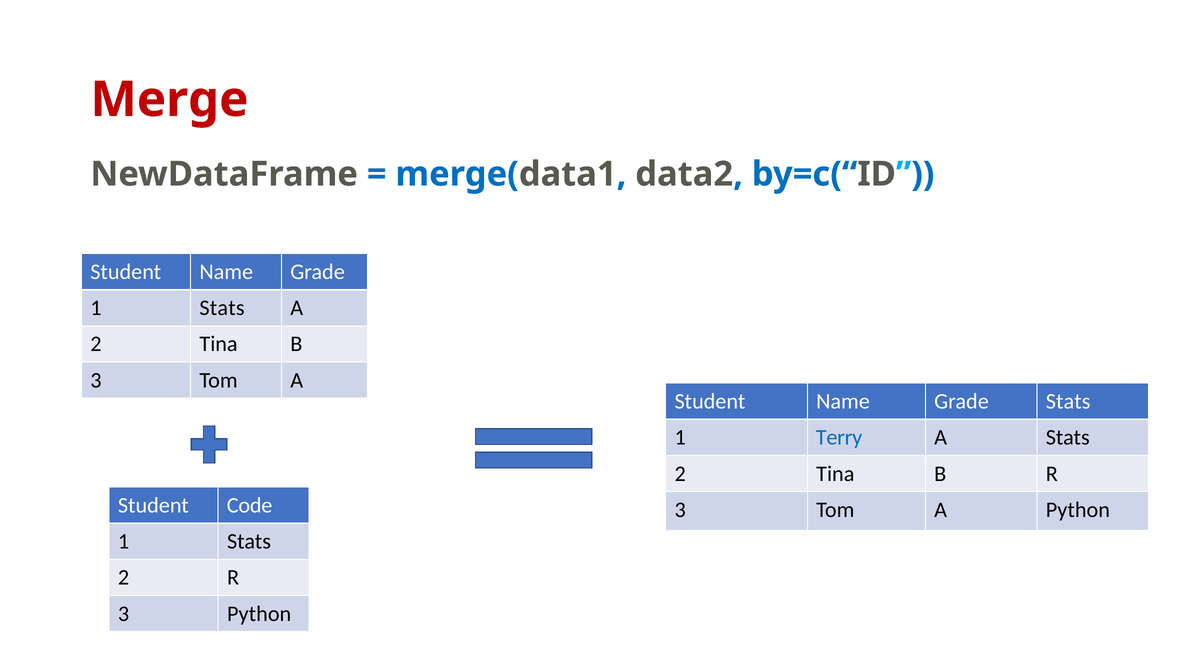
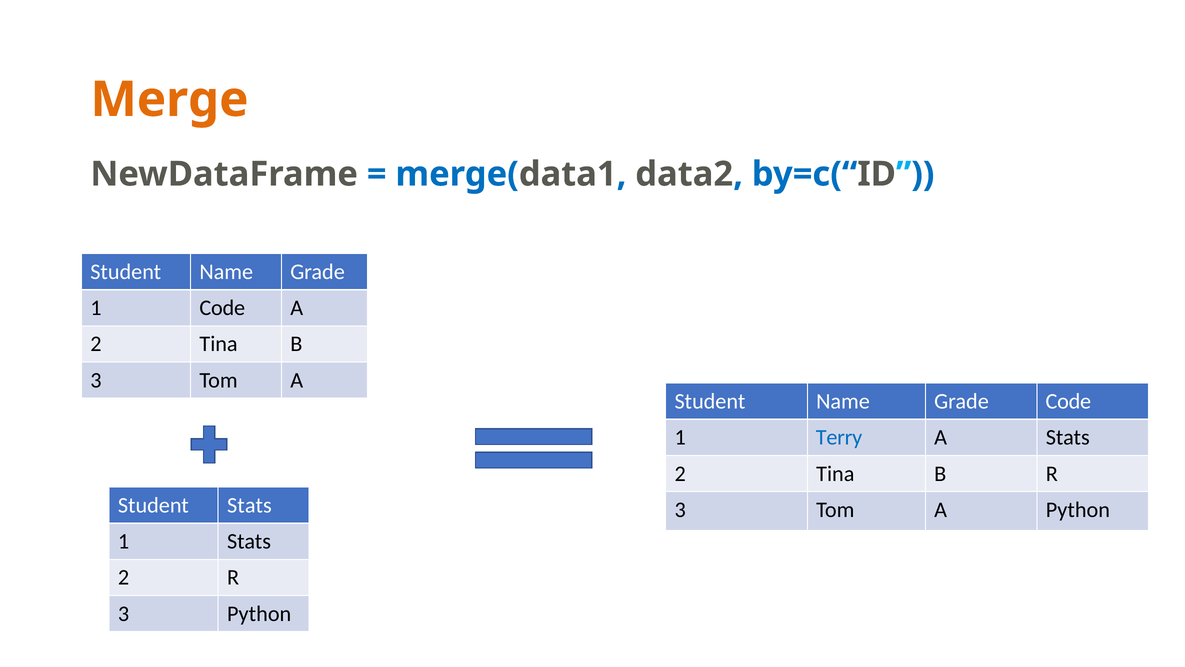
Merge colour: red -> orange (169, 100)
Stats: Stats -> Code (222, 308)
Grade Stats: Stats -> Code (1068, 401)
Student Code: Code -> Stats (249, 505)
